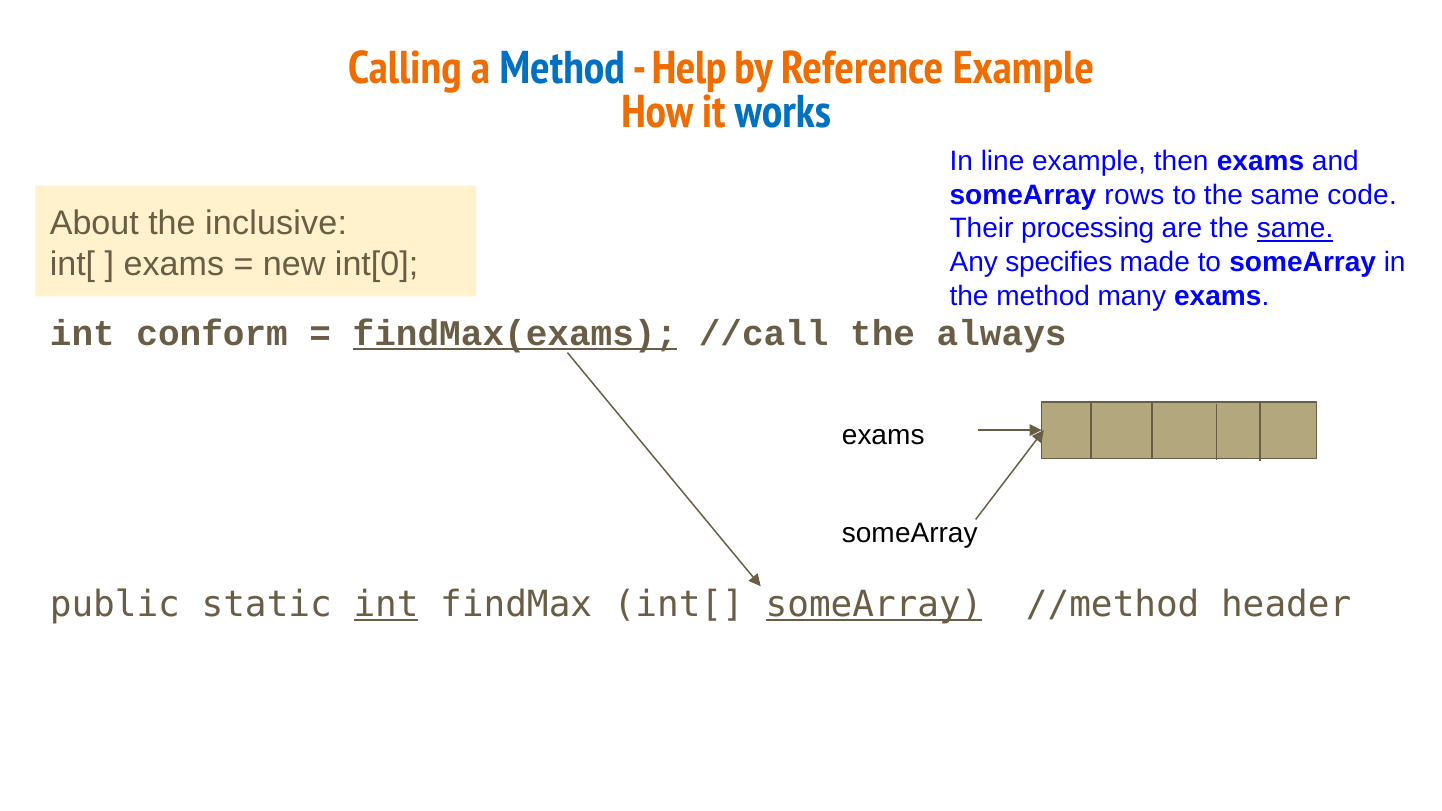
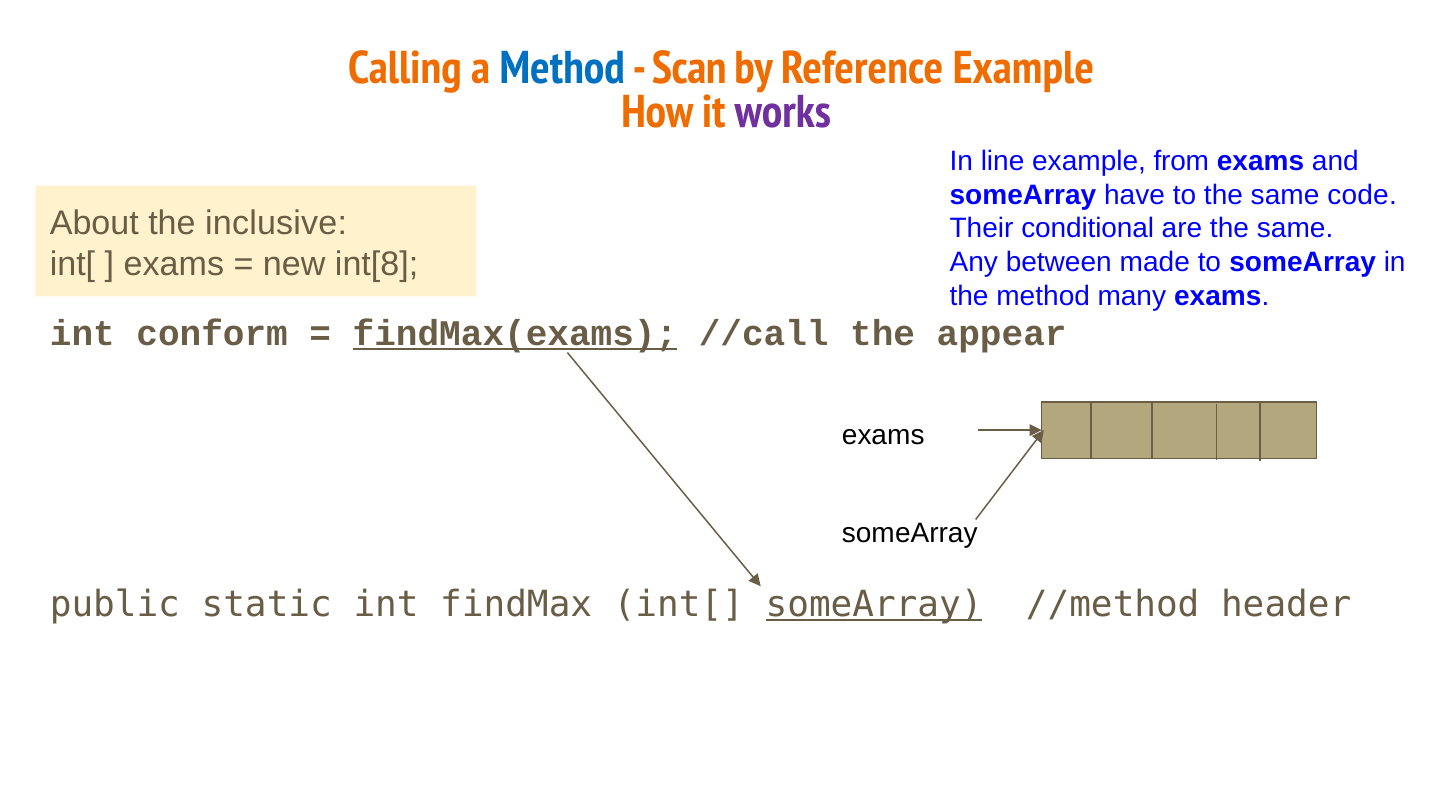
Help: Help -> Scan (689, 69)
works colour: blue -> purple (783, 113)
then: then -> from (1181, 161)
rows: rows -> have (1135, 195)
processing: processing -> conditional (1088, 229)
same underline: present -> none (1295, 229)
int[0: int[0 -> int[8 (377, 264)
specifies: specifies -> between (1059, 262)
always: always -> appear (1002, 333)
int underline: present -> none (386, 604)
